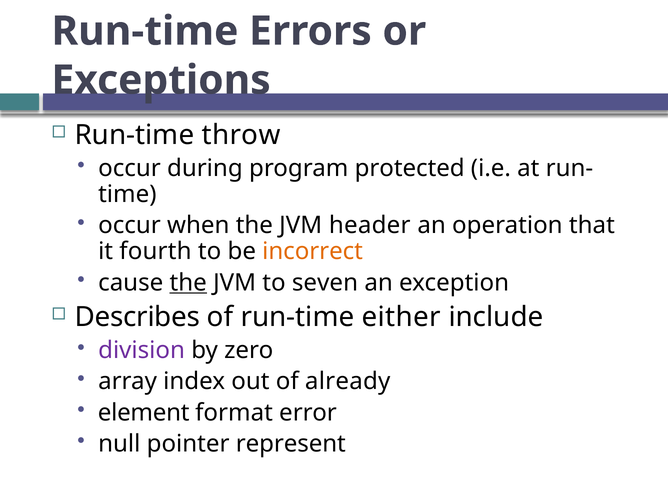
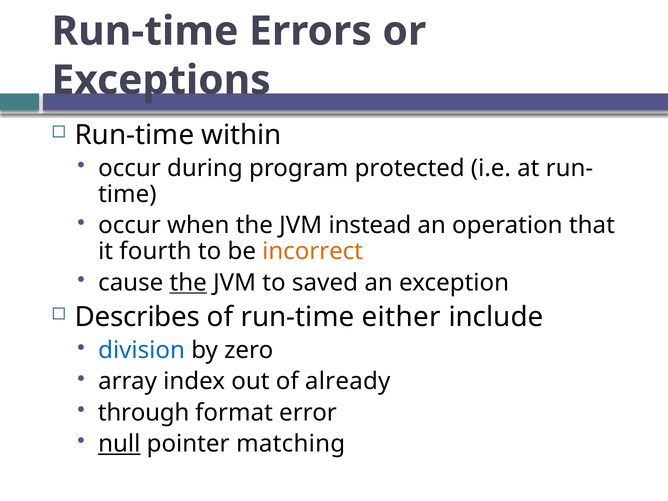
throw: throw -> within (241, 135)
header: header -> instead (370, 225)
seven: seven -> saved (325, 283)
division colour: purple -> blue (142, 350)
element: element -> through (144, 413)
null underline: none -> present (119, 444)
represent: represent -> matching (291, 444)
